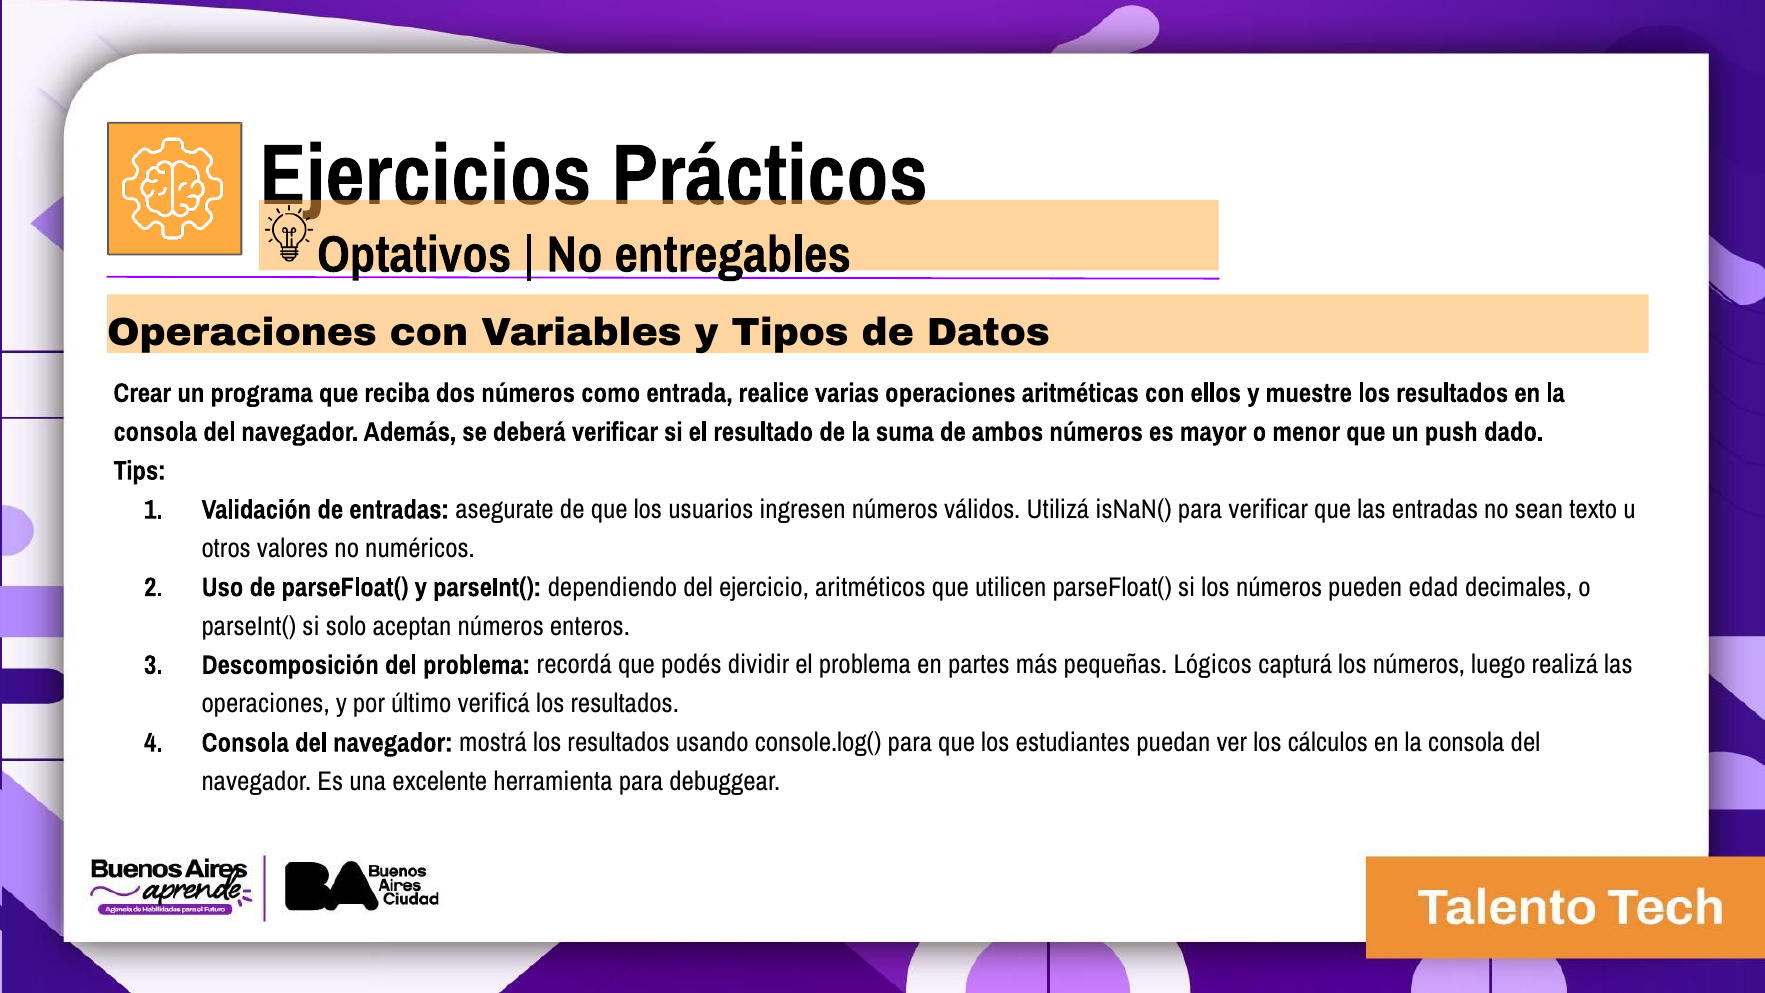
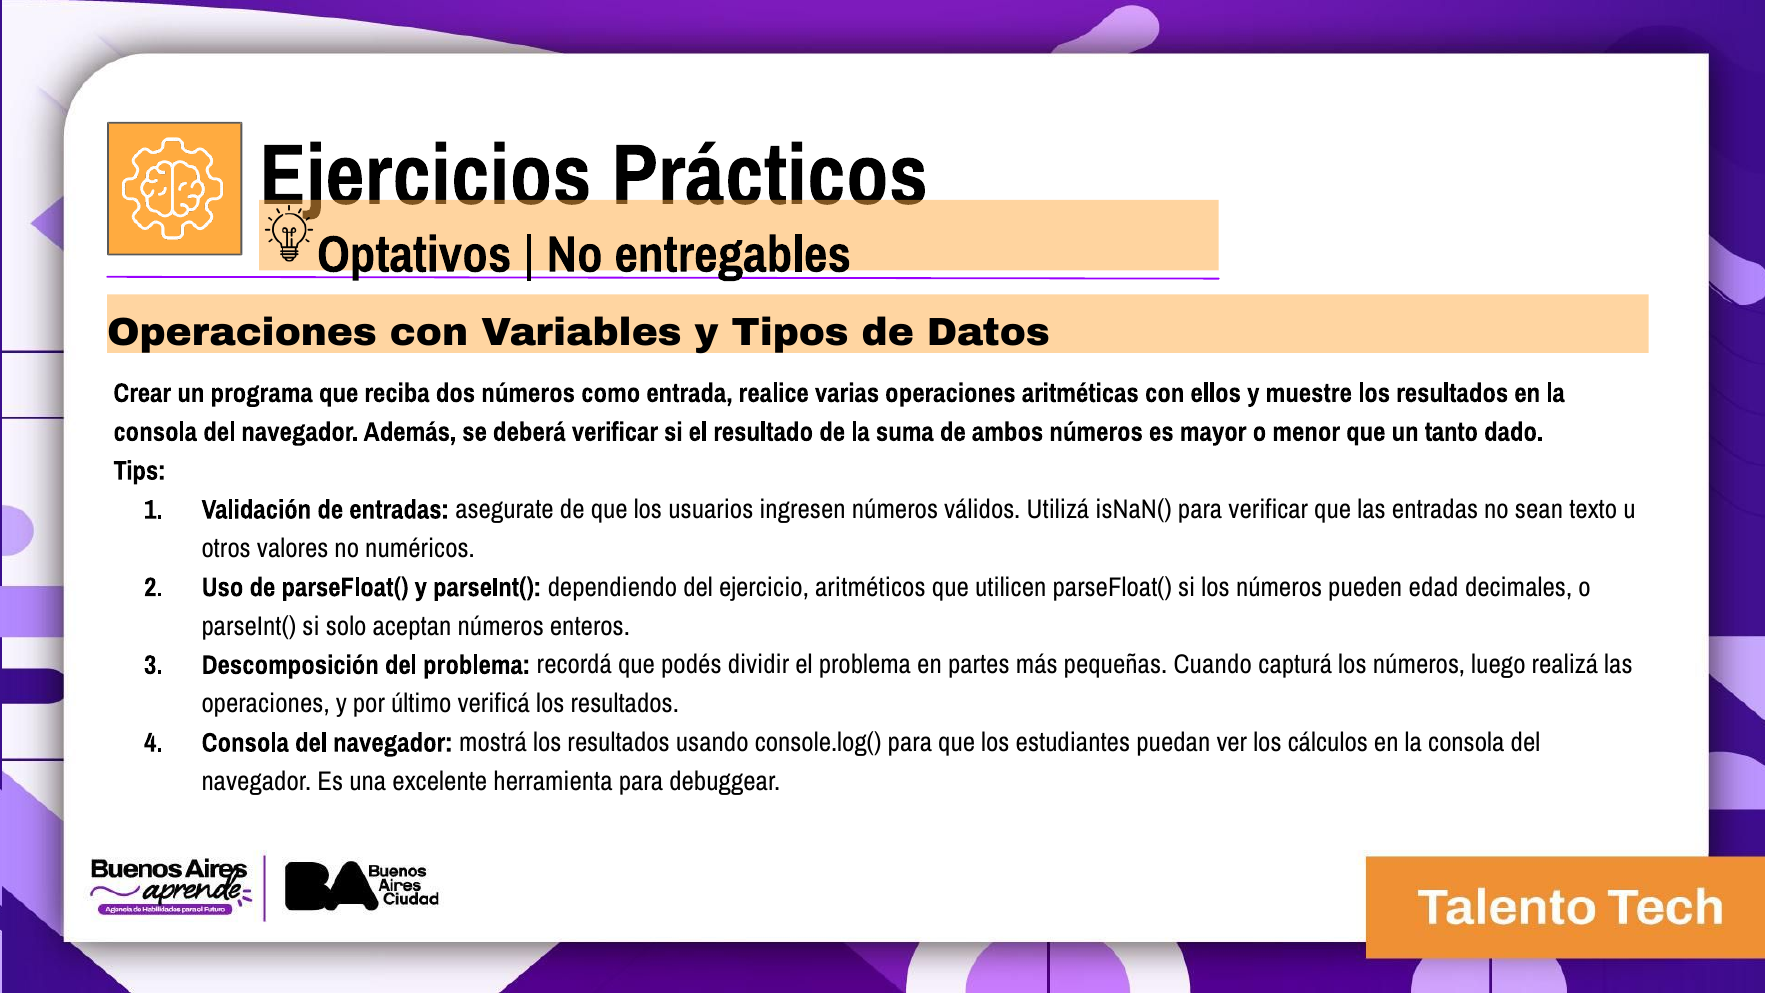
push: push -> tanto (1451, 432)
Lógicos: Lógicos -> Cuando (1213, 665)
